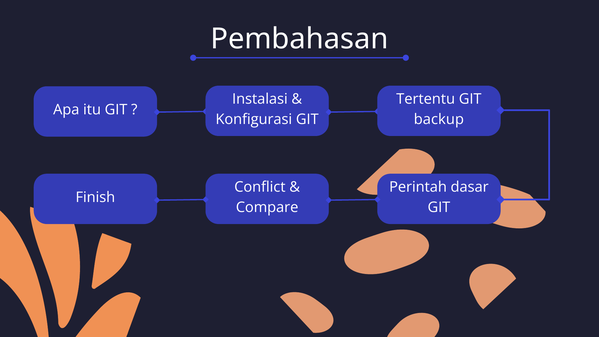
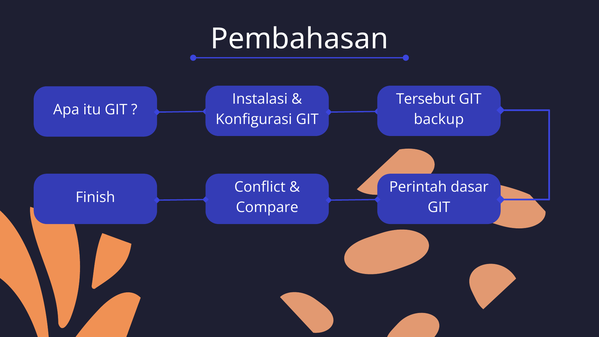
Tertentu: Tertentu -> Tersebut (426, 99)
